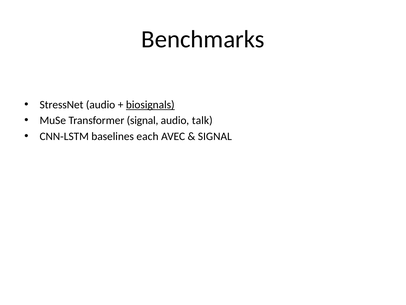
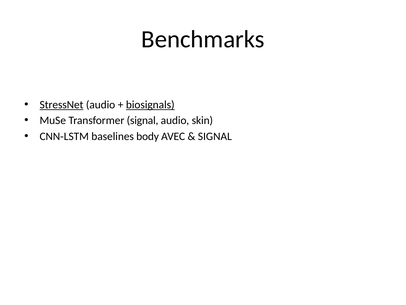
StressNet underline: none -> present (62, 105)
talk: talk -> skin (202, 120)
each: each -> body (148, 136)
